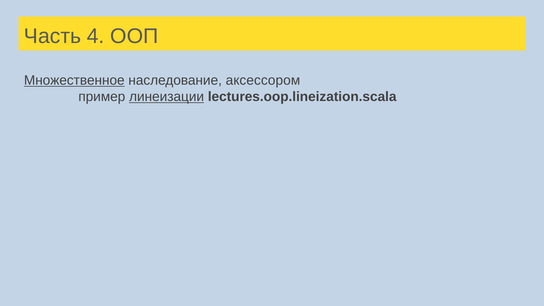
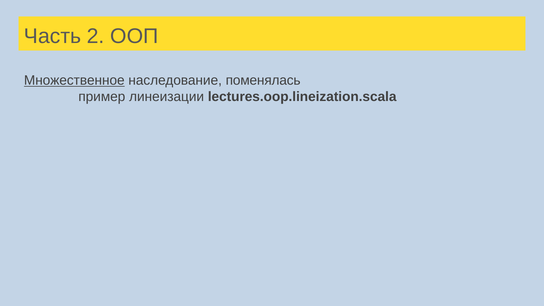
4: 4 -> 2 (96, 36)
аксессором: аксессором -> поменялась (263, 80)
линеизации underline: present -> none (167, 97)
